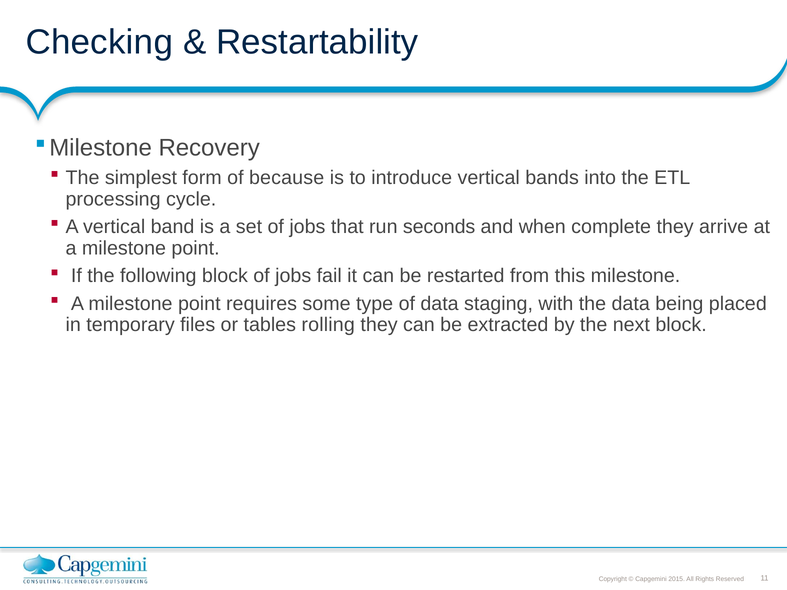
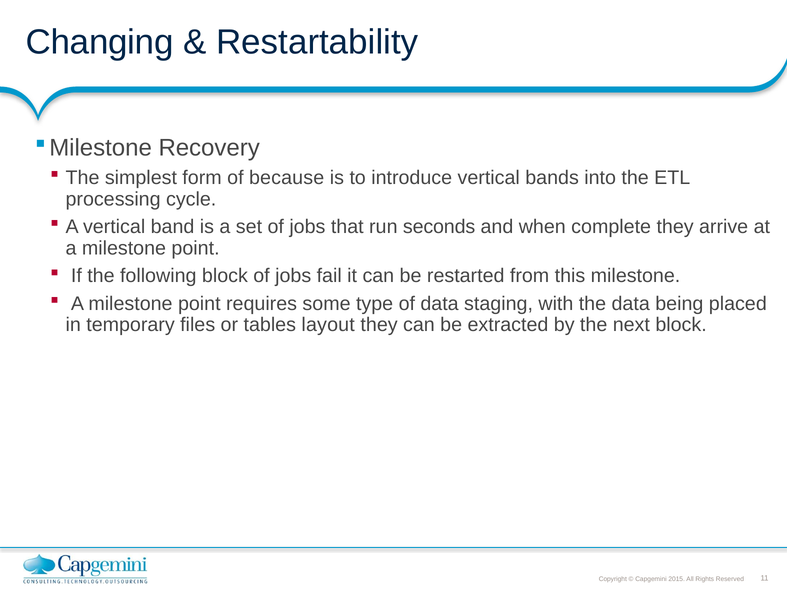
Checking: Checking -> Changing (100, 42)
rolling: rolling -> layout (328, 325)
